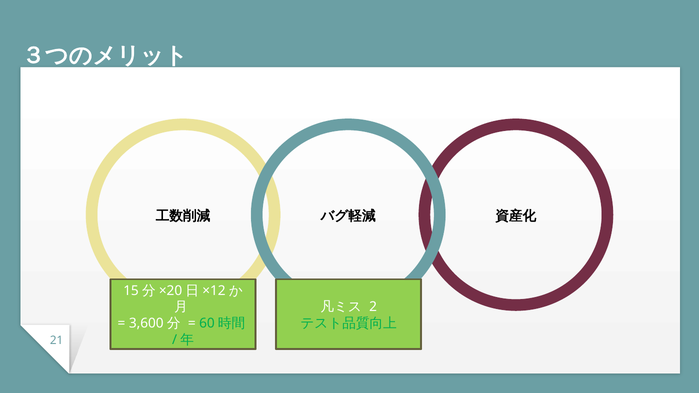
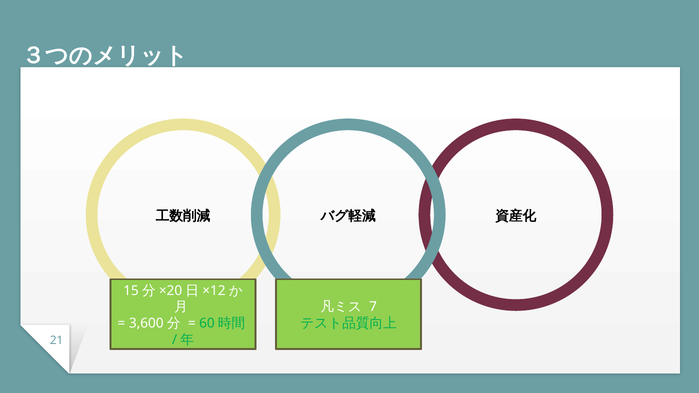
2: 2 -> 7 (373, 307)
